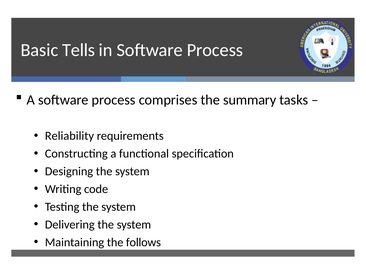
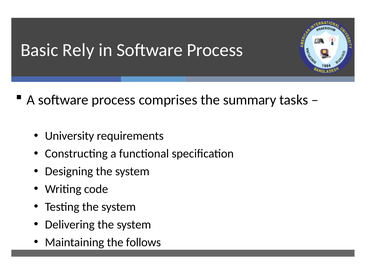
Tells: Tells -> Rely (78, 50)
Reliability: Reliability -> University (70, 136)
